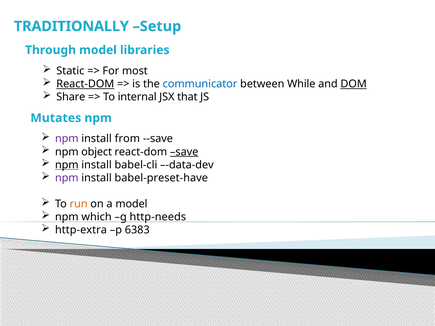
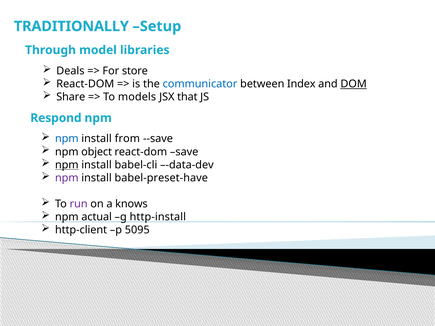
Static: Static -> Deals (70, 71)
most: most -> store (135, 71)
React-DOM underline: present -> none (85, 84)
While: While -> Index (301, 84)
internal: internal -> models (137, 97)
Mutates: Mutates -> Respond (56, 118)
npm colour: purple -> blue (67, 139)
save underline: present -> none (184, 152)
run colour: orange -> purple (79, 204)
a model: model -> knows (131, 204)
which: which -> actual (97, 217)
http-needs: http-needs -> http-install (158, 217)
http-extra: http-extra -> http-client (81, 230)
6383: 6383 -> 5095 (137, 230)
